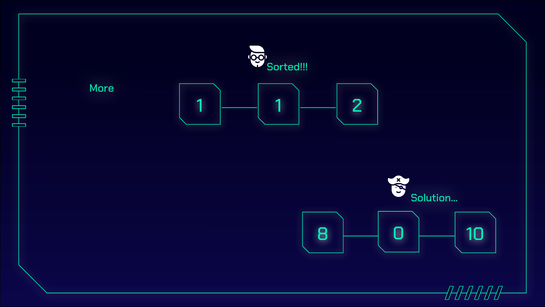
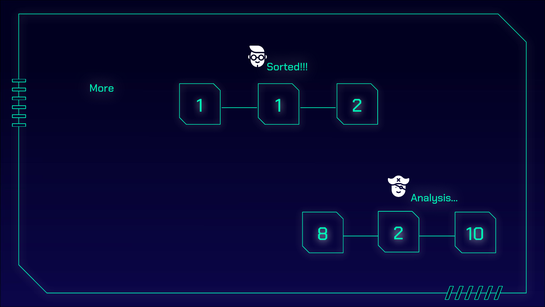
Solution…: Solution… -> Analysis… (434, 198)
8 0: 0 -> 2 (398, 233)
